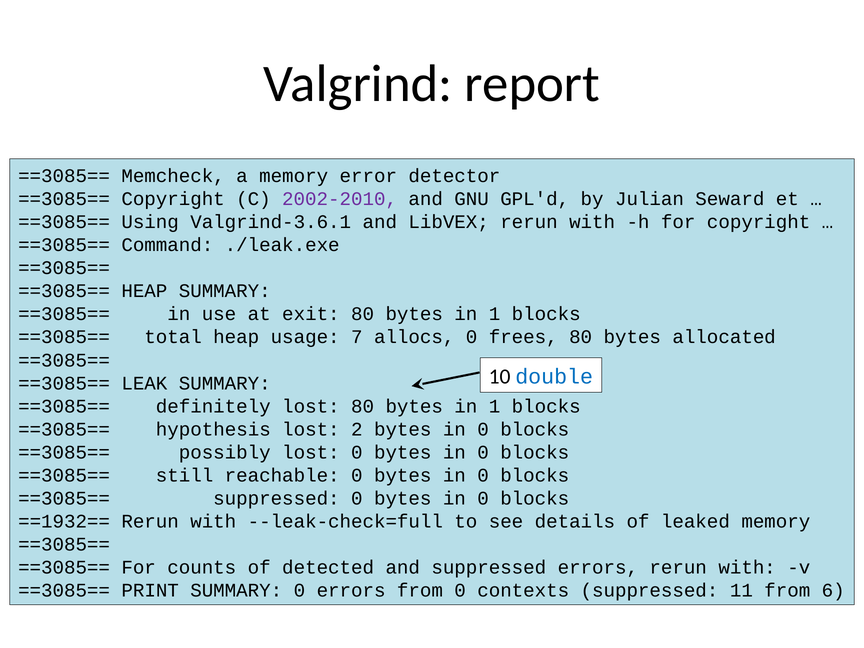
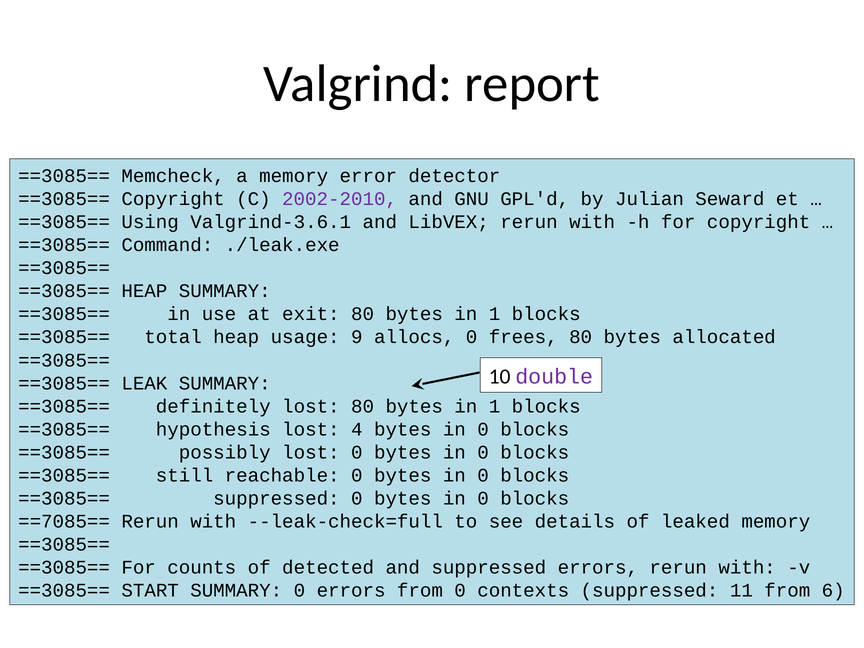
7: 7 -> 9 (357, 337)
double colour: blue -> purple (554, 377)
2: 2 -> 4 (357, 429)
==1932==: ==1932== -> ==7085== (64, 521)
PRINT: PRINT -> START (150, 590)
